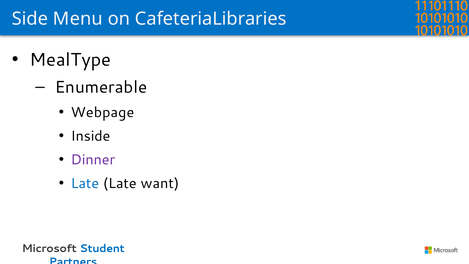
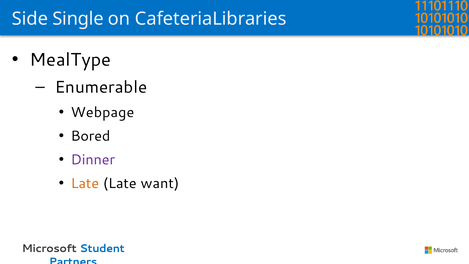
Menu: Menu -> Single (78, 19)
Inside: Inside -> Bored (90, 136)
Late colour: blue -> orange (85, 183)
